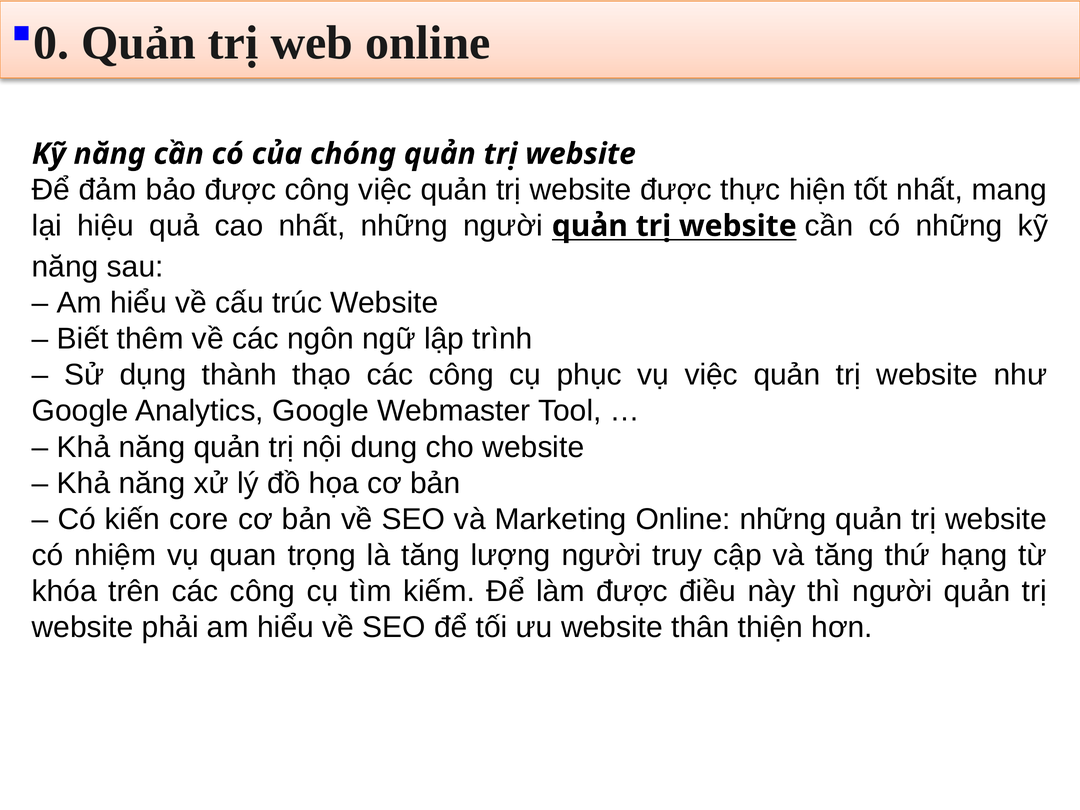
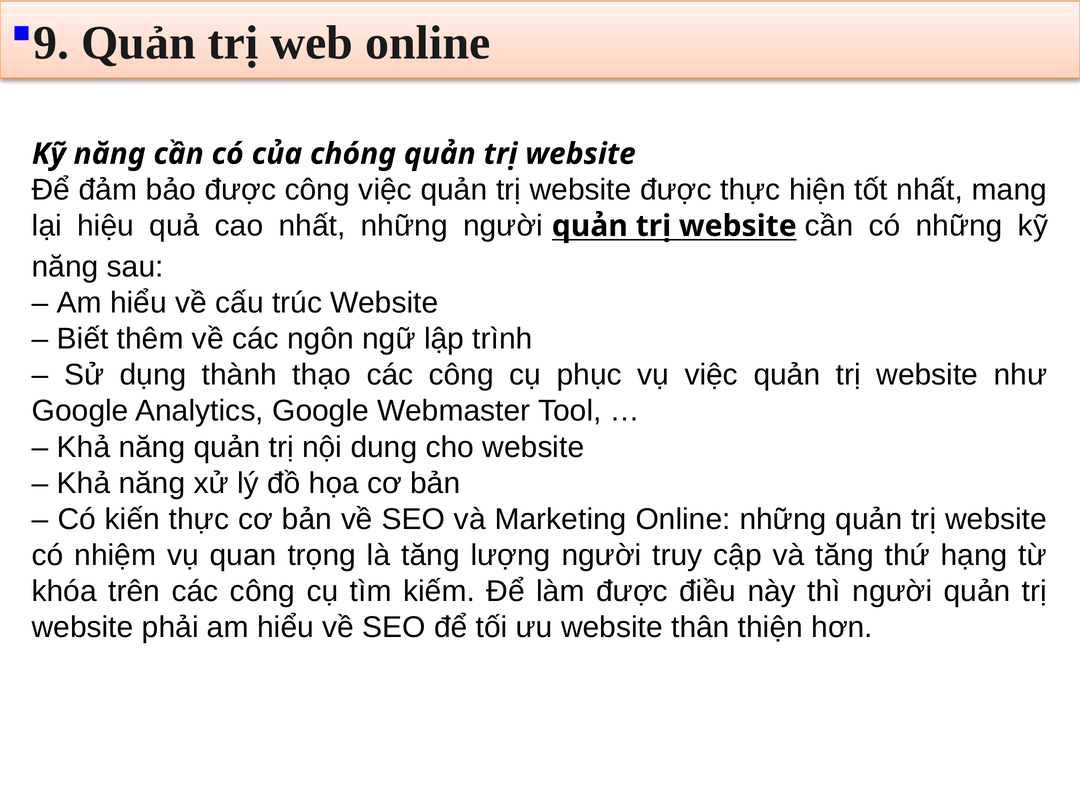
0: 0 -> 9 (51, 43)
kiến core: core -> thực (199, 519)
